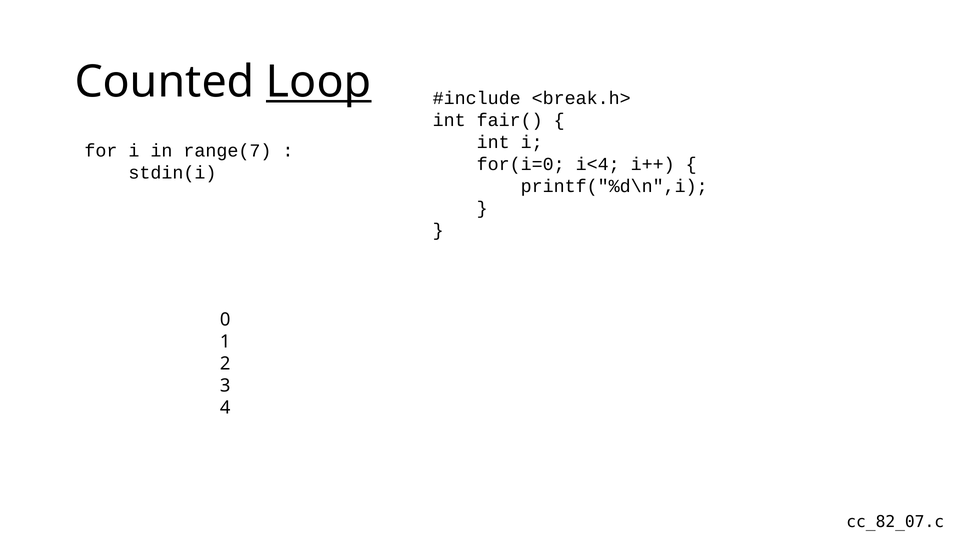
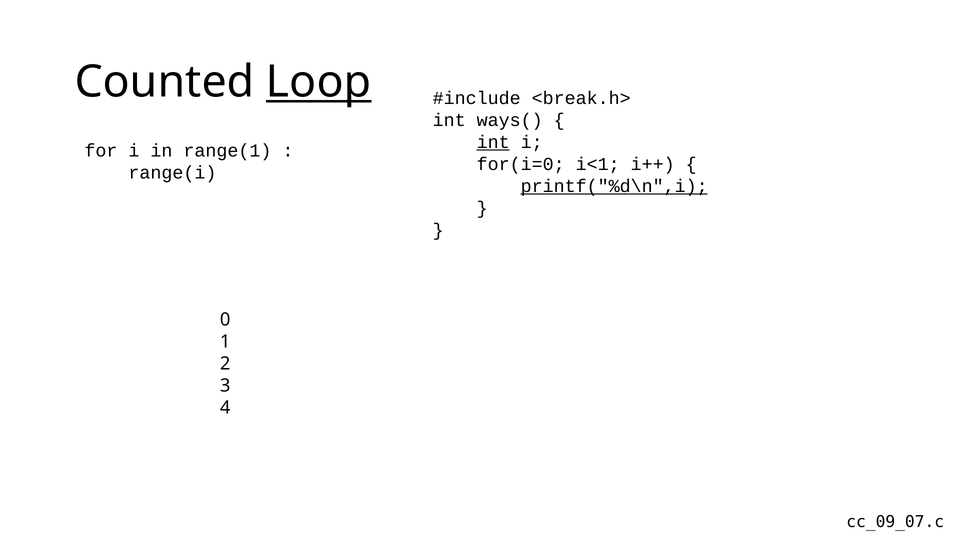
fair(: fair( -> ways( (510, 120)
int underline: none -> present (493, 142)
range(7: range(7 -> range(1 (227, 151)
i<4: i<4 -> i<1 (598, 164)
stdin(i: stdin(i -> range(i (172, 173)
printf("%d\n",i underline: none -> present (614, 186)
cc_82_07.c: cc_82_07.c -> cc_09_07.c (895, 522)
